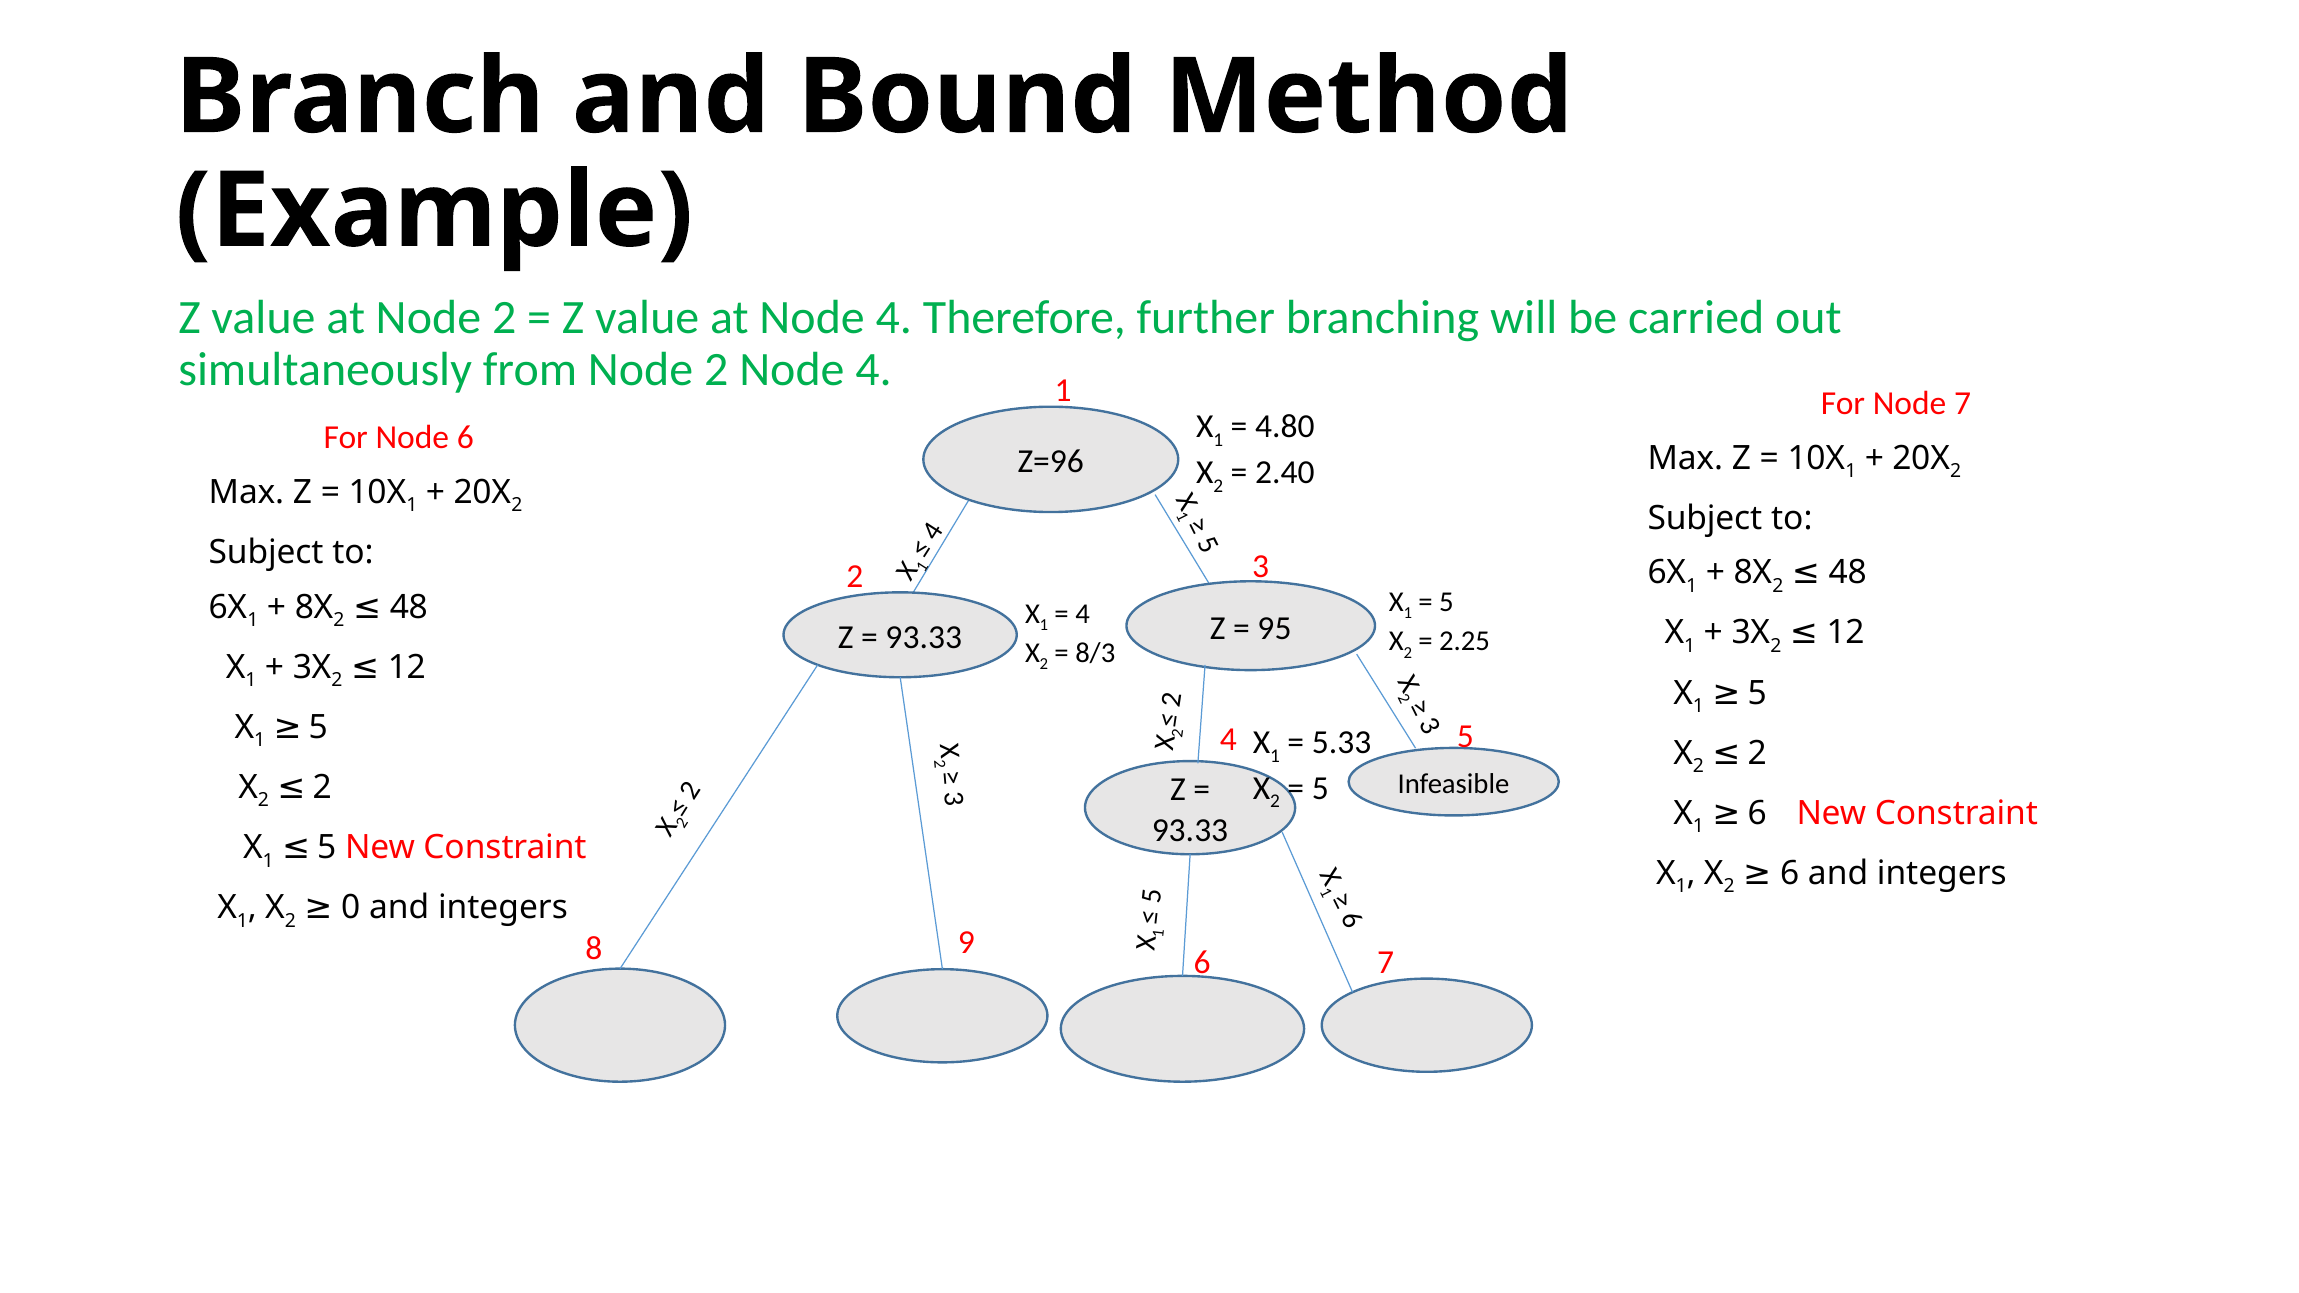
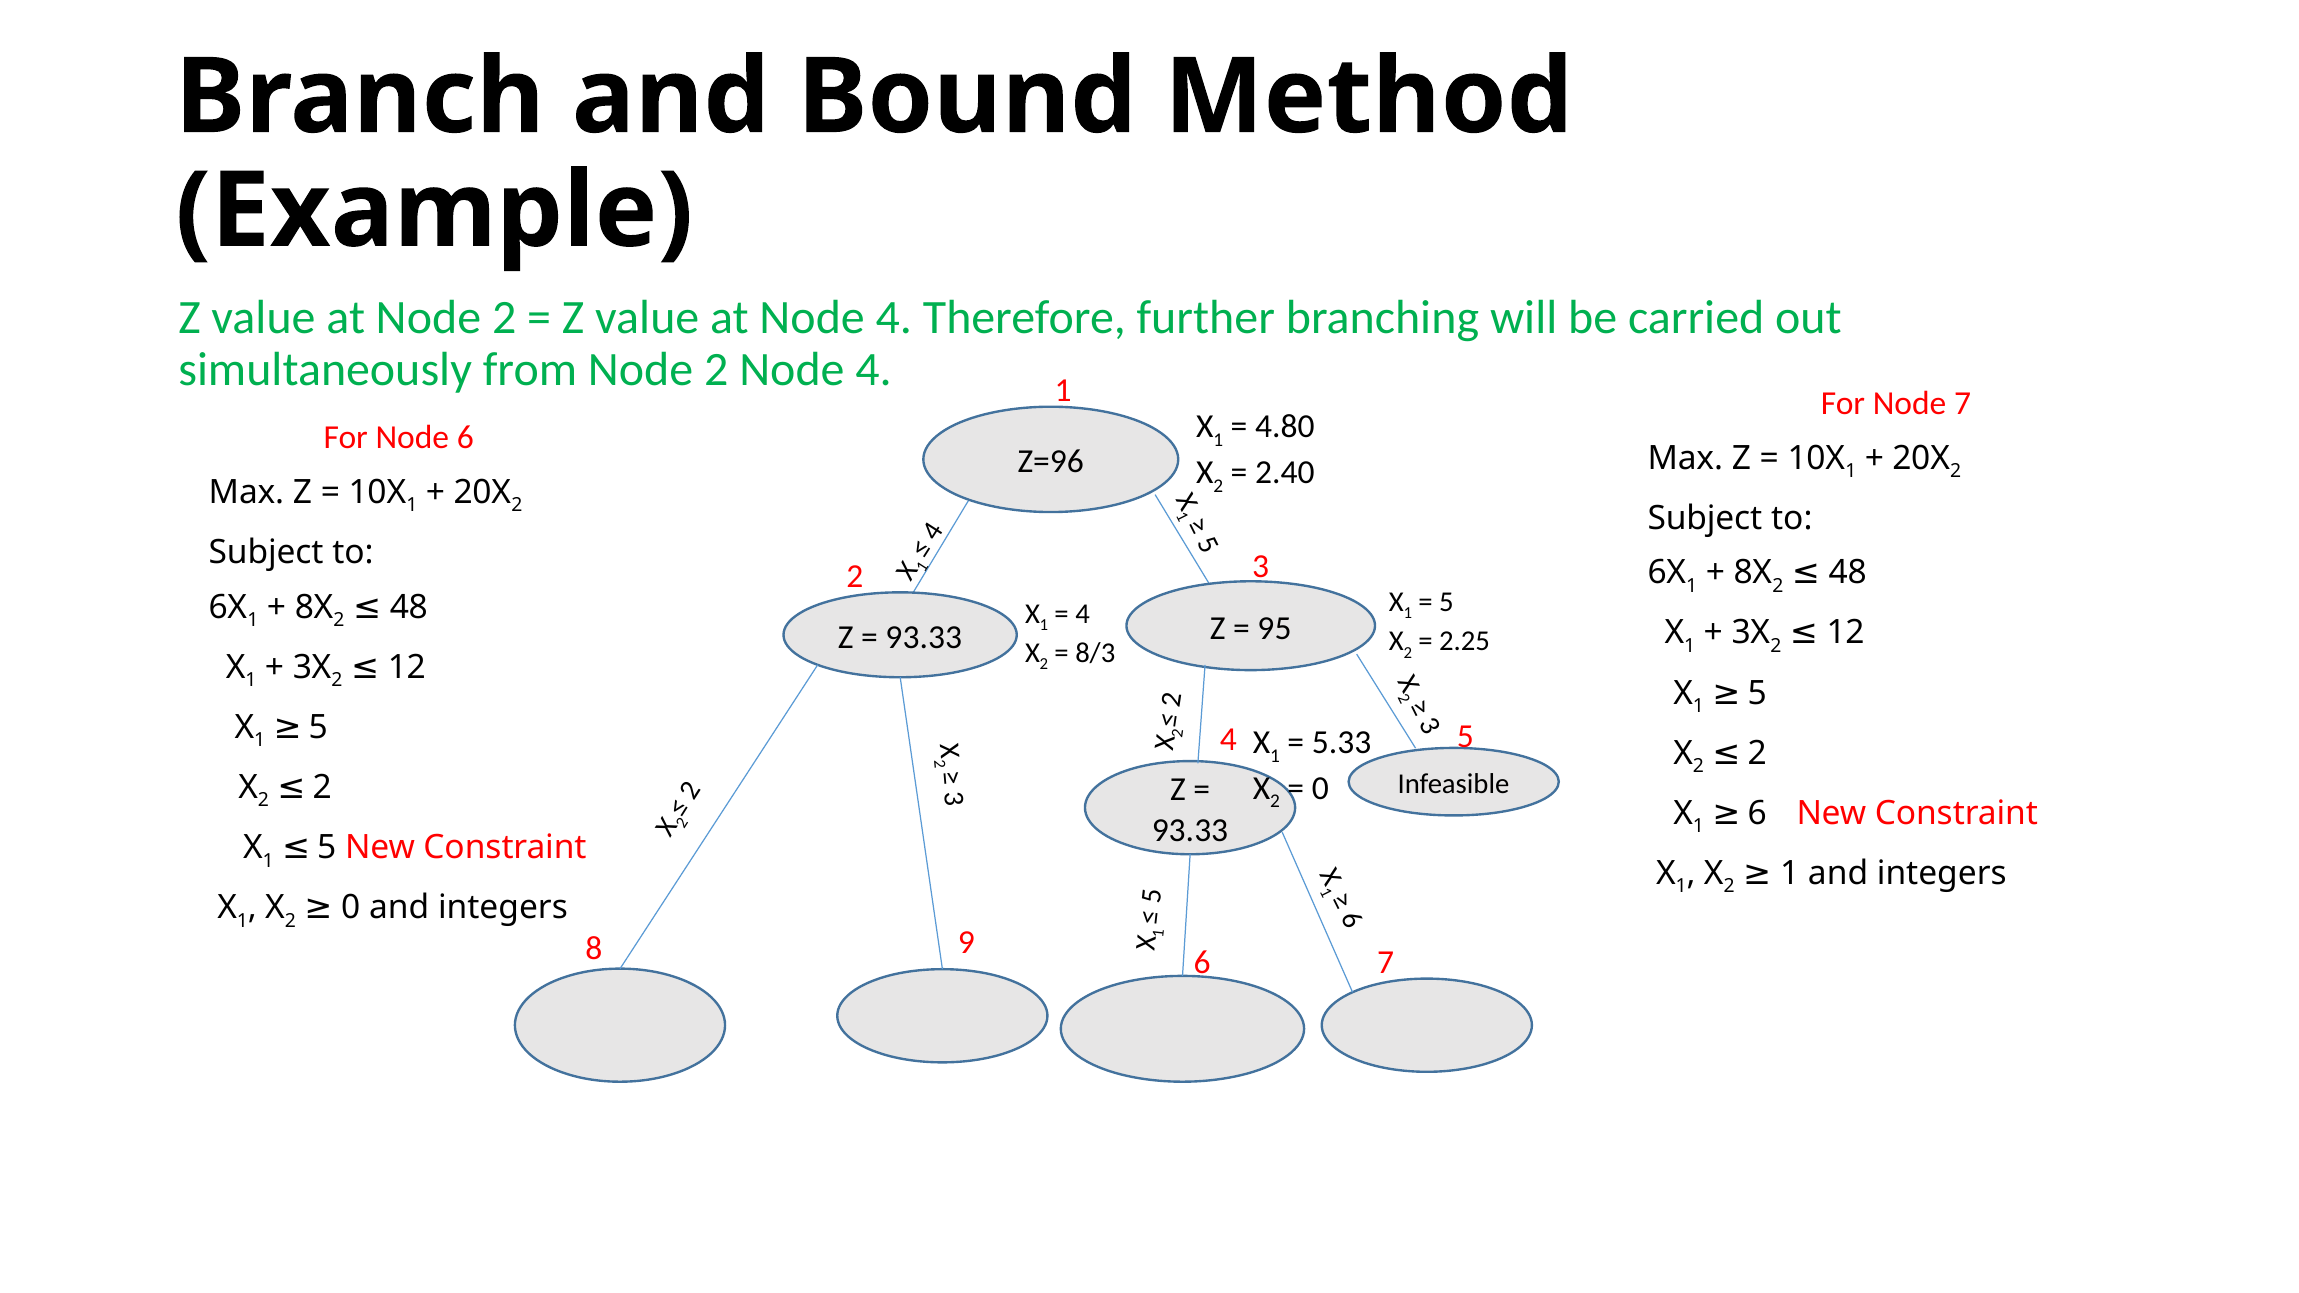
5: 5 -> 0 (1320, 788)
2 6: 6 -> 1 (1790, 874)
